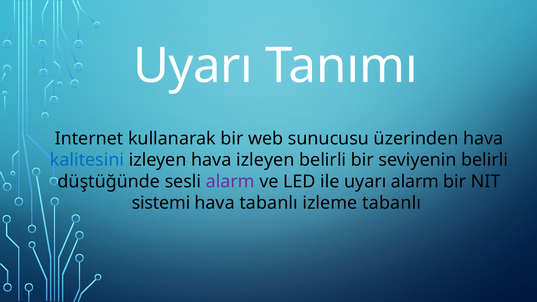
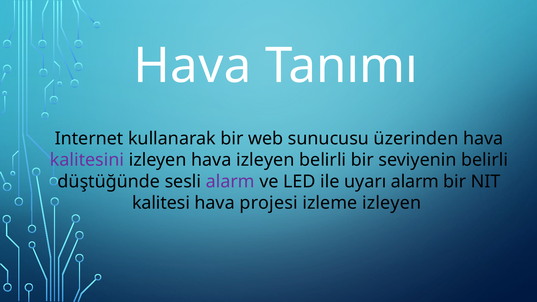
Uyarı: Uyarı -> Hava (192, 66)
kalitesini colour: blue -> purple (87, 160)
sistemi: sistemi -> kalitesi (161, 203)
hava tabanlı: tabanlı -> projesi (269, 203)
izleme tabanlı: tabanlı -> izleyen (392, 203)
